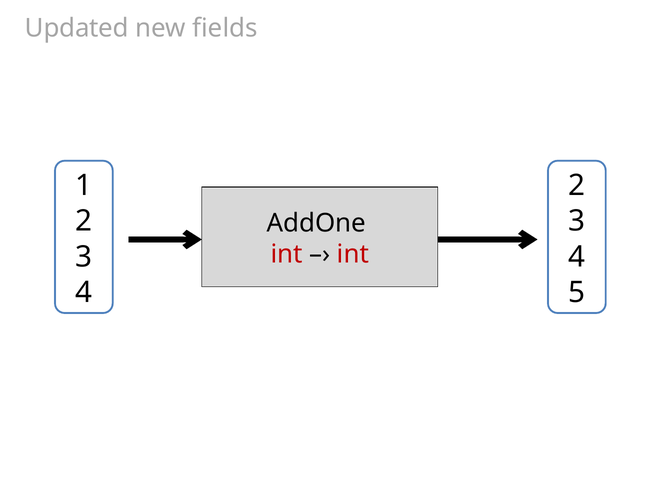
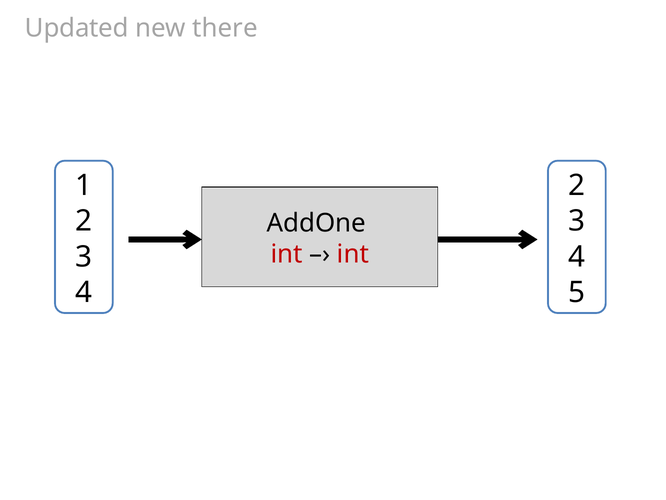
fields: fields -> there (225, 28)
